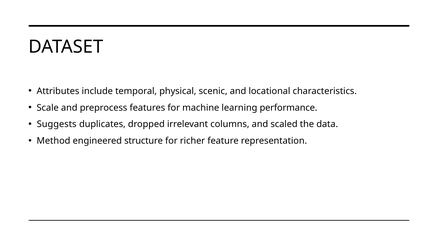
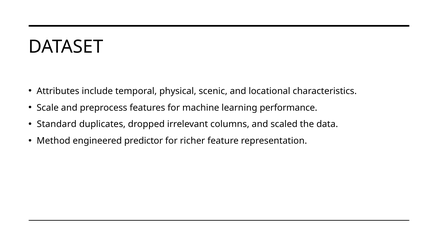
Suggests: Suggests -> Standard (57, 124)
structure: structure -> predictor (144, 141)
